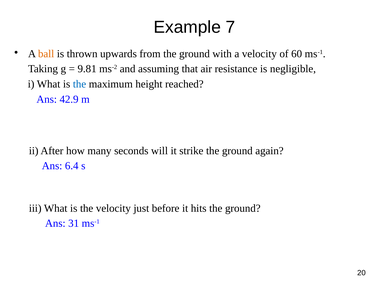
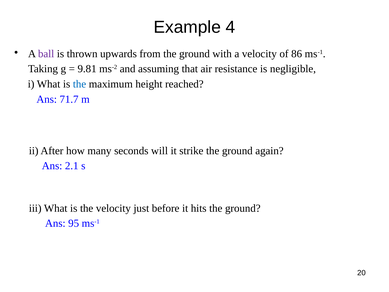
7: 7 -> 4 (231, 27)
ball colour: orange -> purple (46, 54)
60: 60 -> 86 (297, 54)
42.9: 42.9 -> 71.7 (69, 99)
6.4: 6.4 -> 2.1 (72, 166)
31: 31 -> 95 (74, 223)
